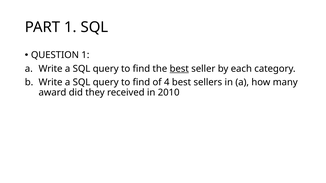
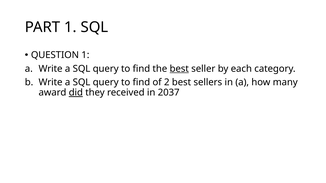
4: 4 -> 2 (167, 82)
did underline: none -> present (76, 93)
2010: 2010 -> 2037 (169, 93)
